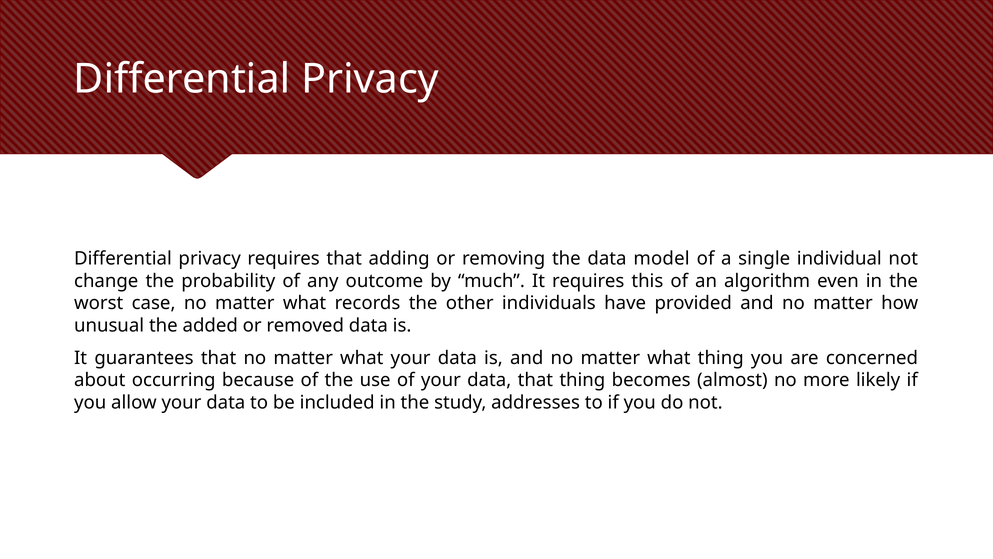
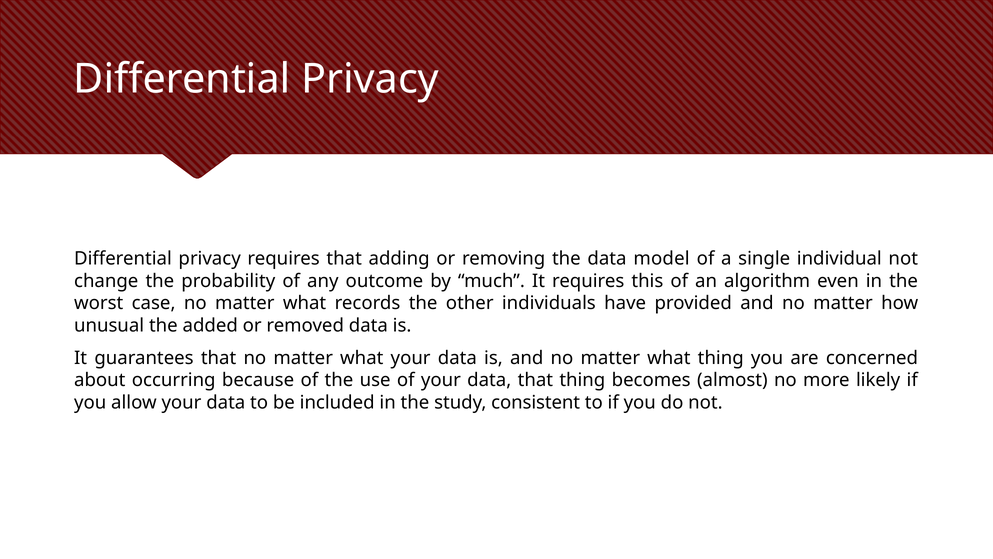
addresses: addresses -> consistent (536, 402)
